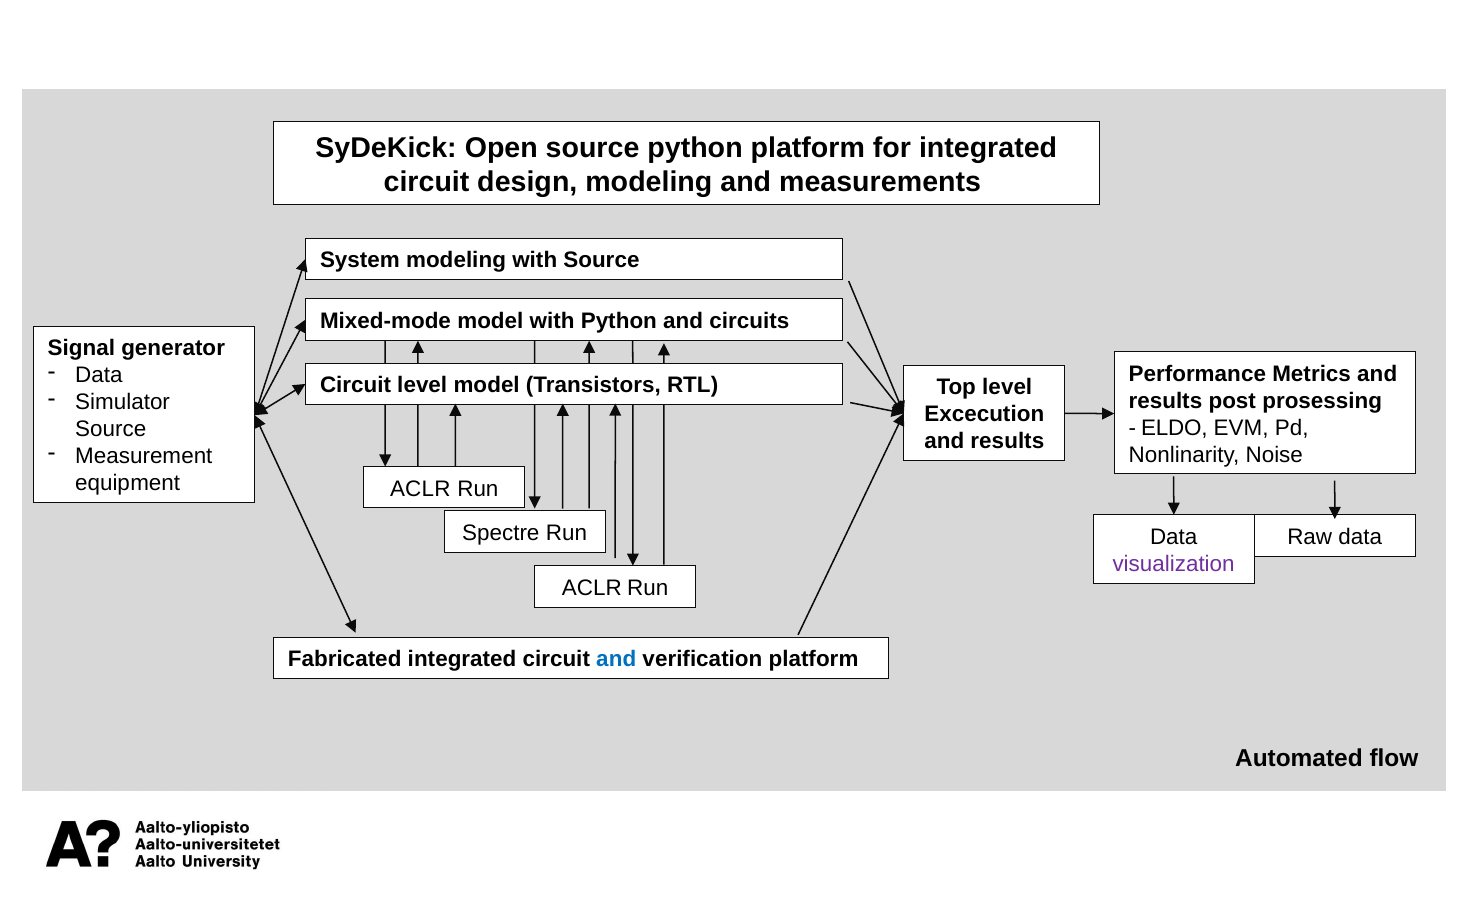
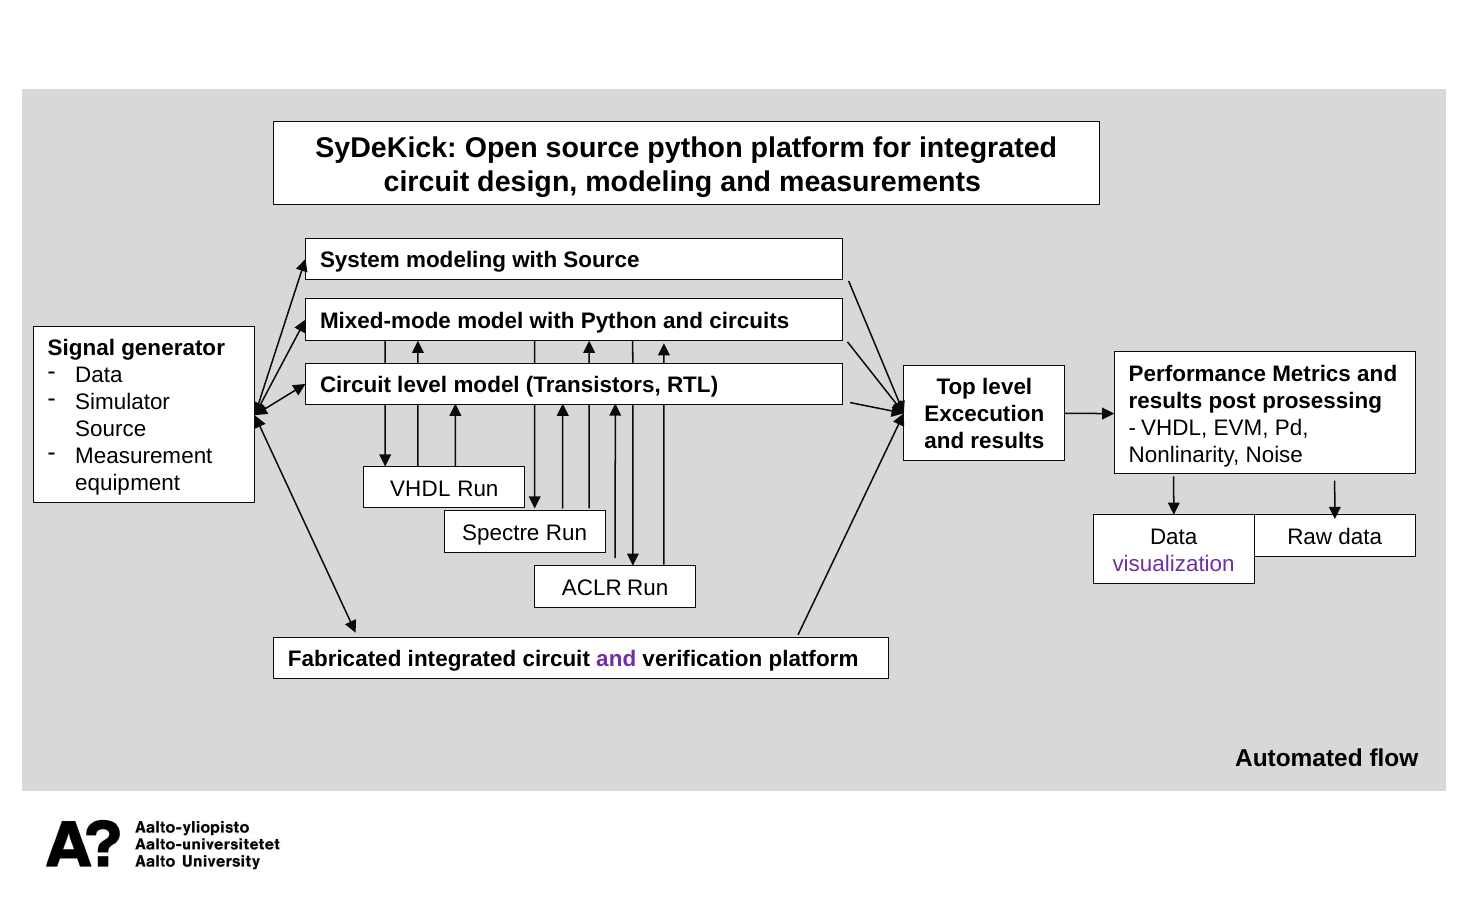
ELDO: ELDO -> VHDL (1174, 428)
ACLR: ACLR -> VHDL (420, 489)
and colour: blue -> purple (616, 659)
